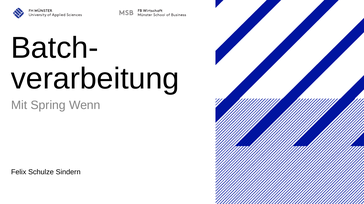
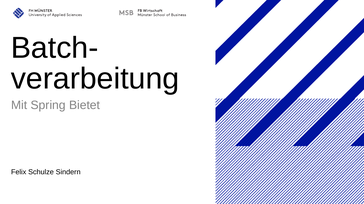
Wenn: Wenn -> Bietet (85, 106)
